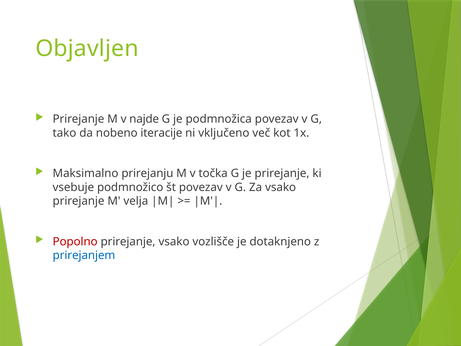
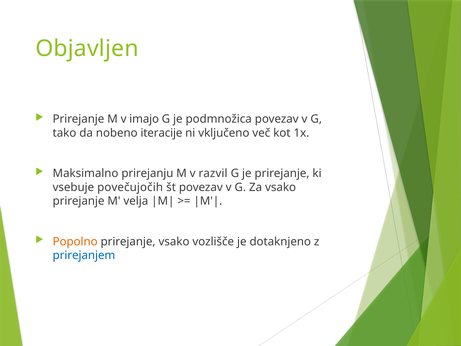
najde: najde -> imajo (144, 119)
točka: točka -> razvil (213, 173)
podmnožico: podmnožico -> povečujočih (130, 187)
Popolno colour: red -> orange (75, 241)
